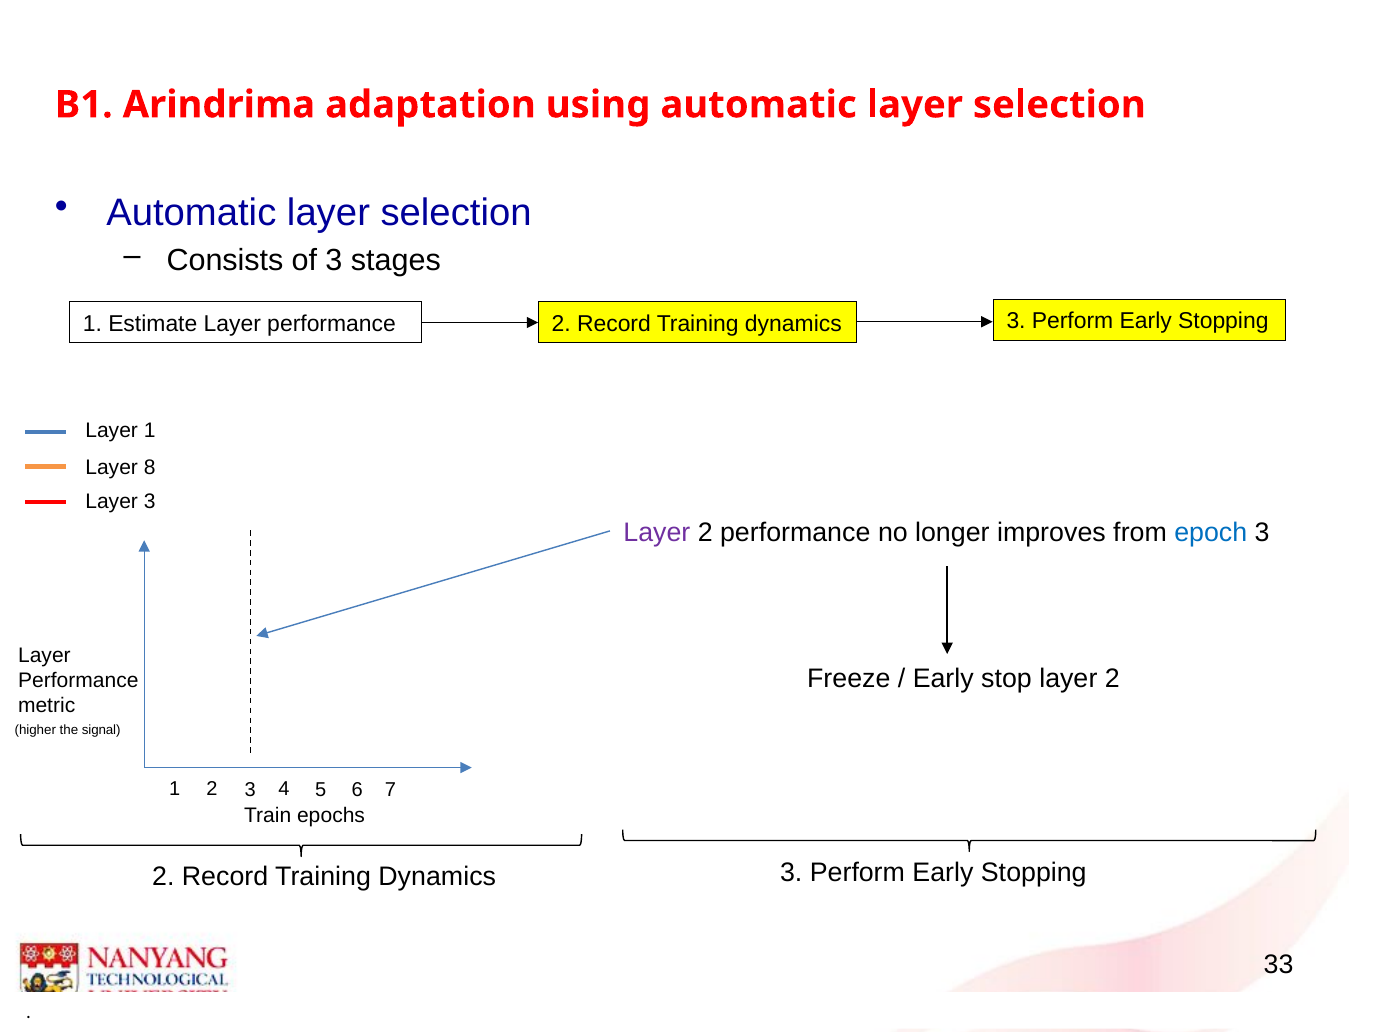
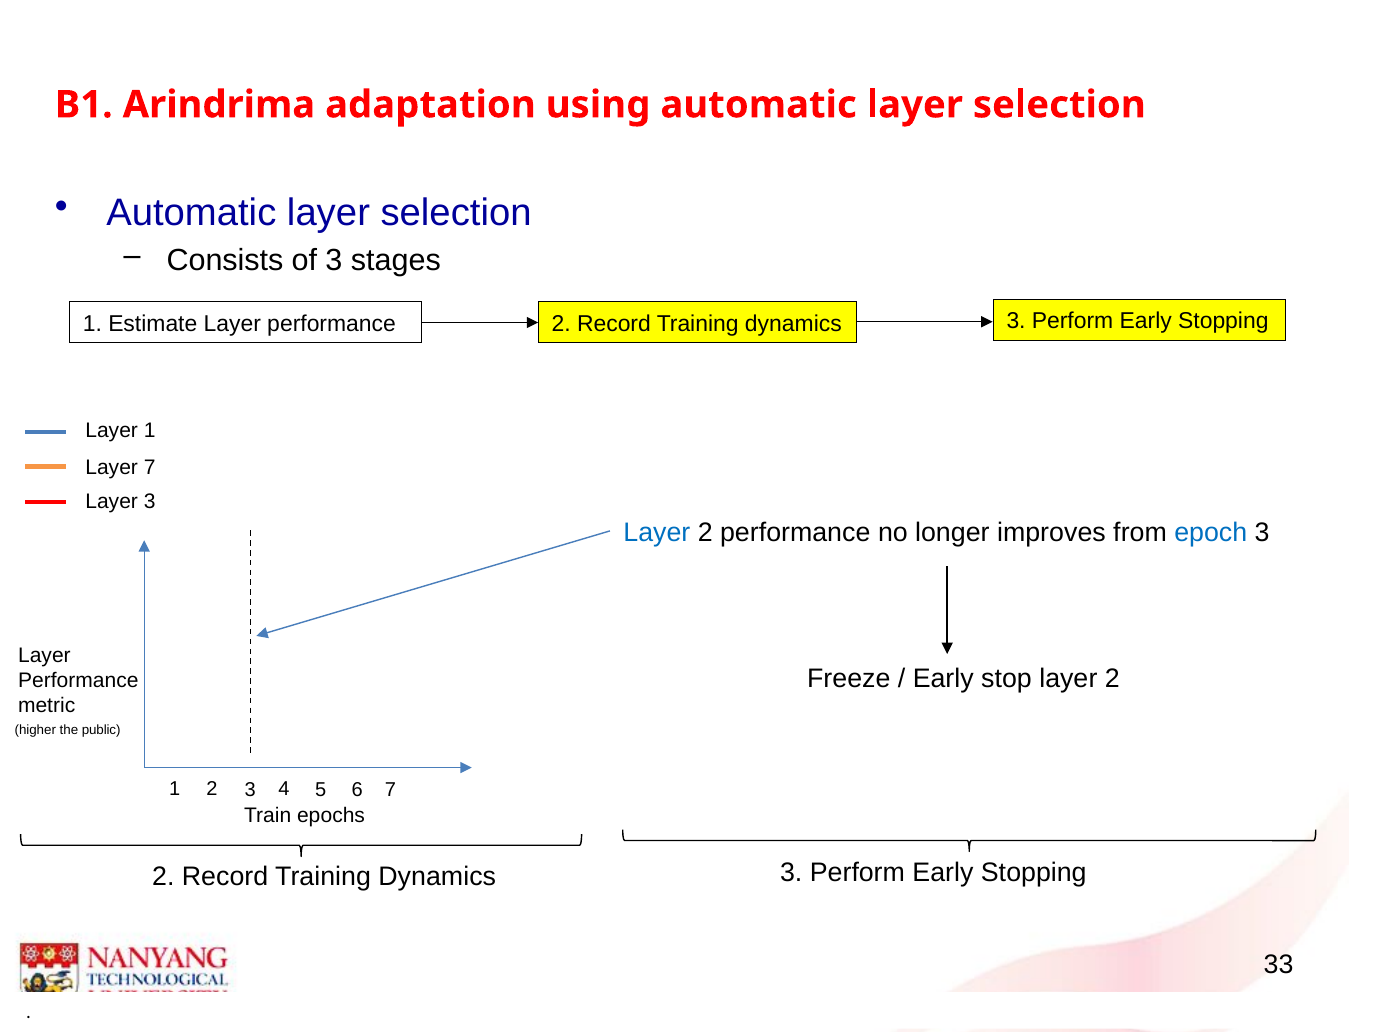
Layer 8: 8 -> 7 (150, 468)
Layer colour: purple -> blue (657, 533)
signal: signal -> public (101, 730)
